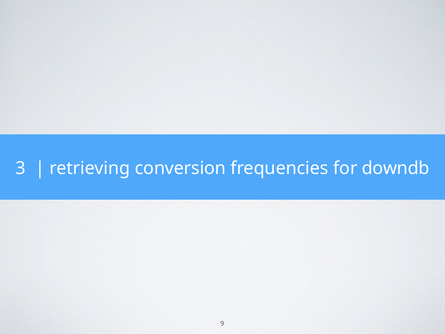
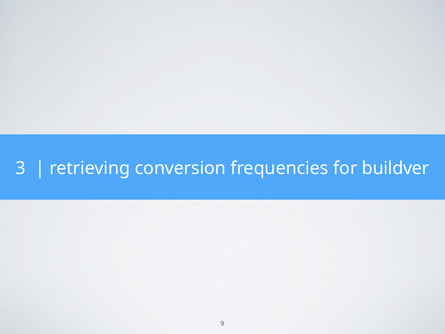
downdb: downdb -> buildver (396, 168)
